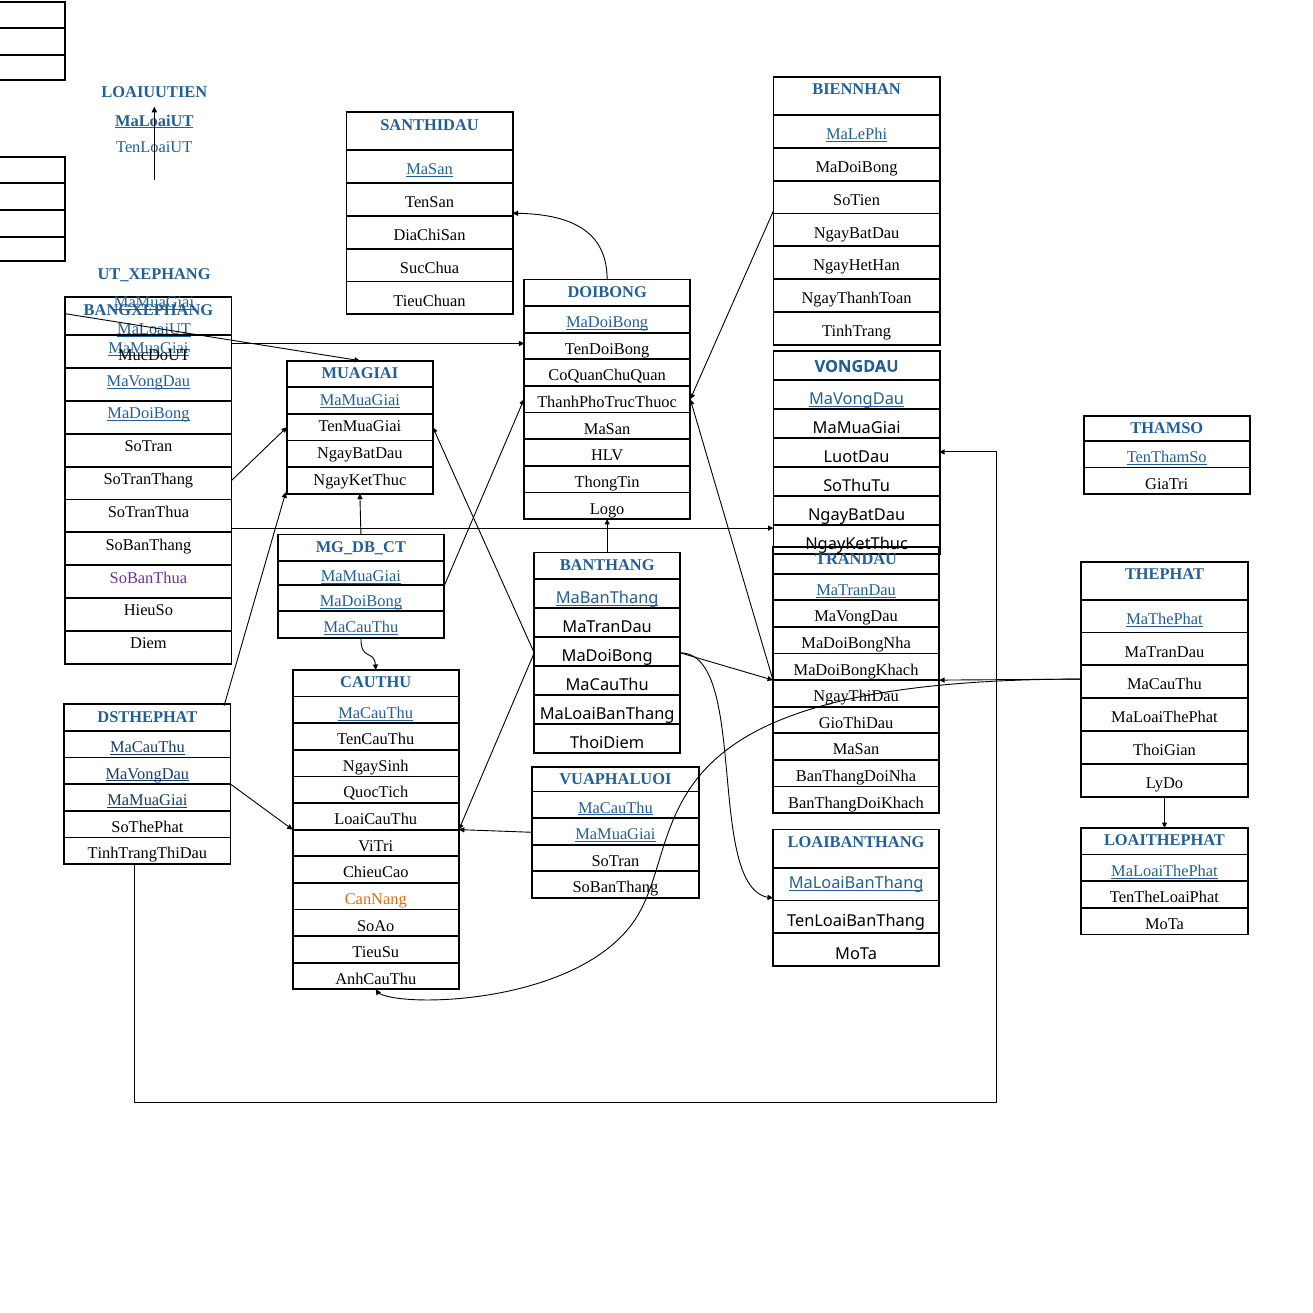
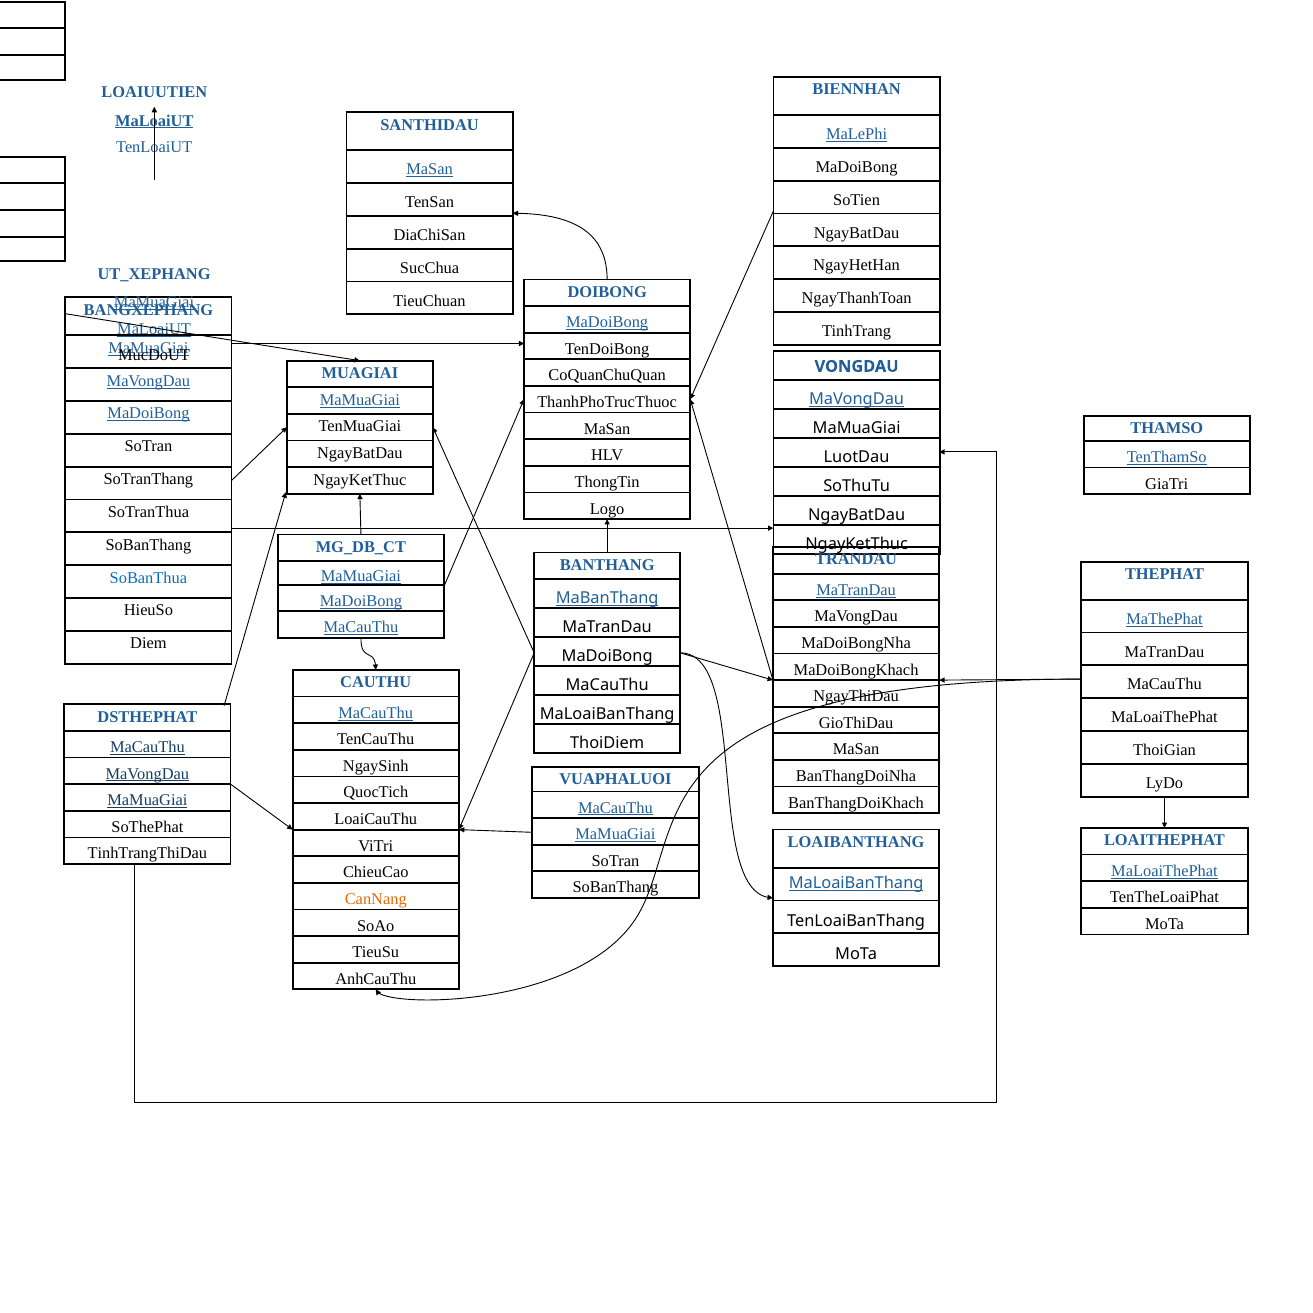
SoBanThua colour: purple -> blue (148, 578)
